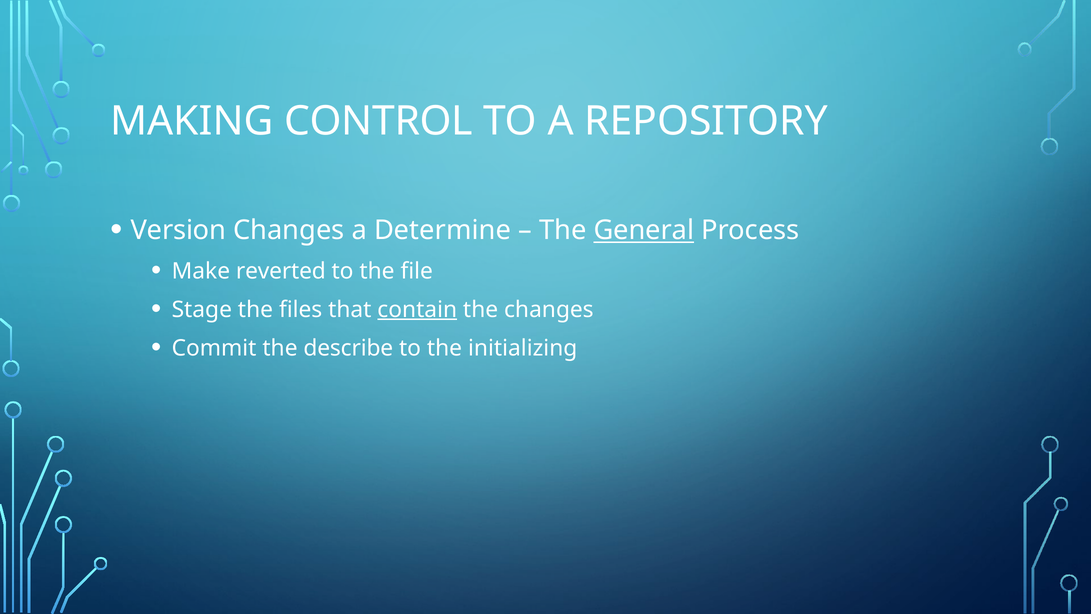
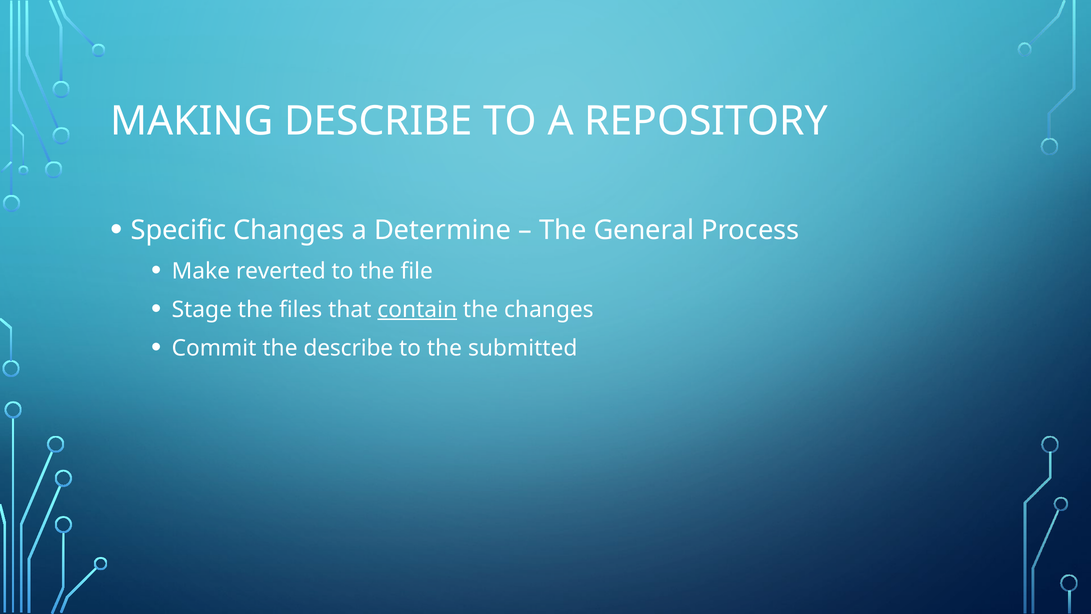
MAKING CONTROL: CONTROL -> DESCRIBE (378, 121)
Version: Version -> Specific (178, 230)
General underline: present -> none (644, 230)
initializing: initializing -> submitted (523, 348)
